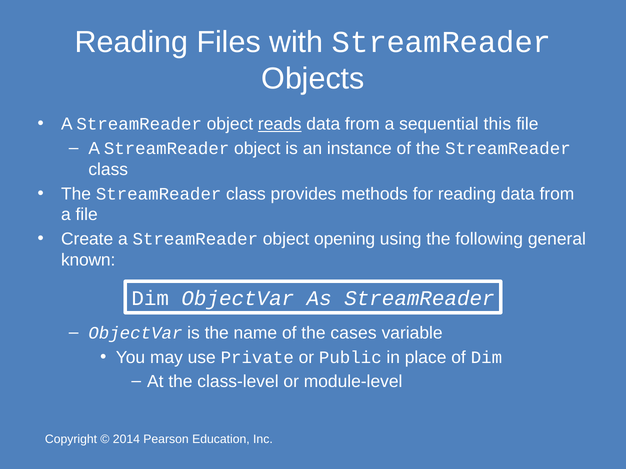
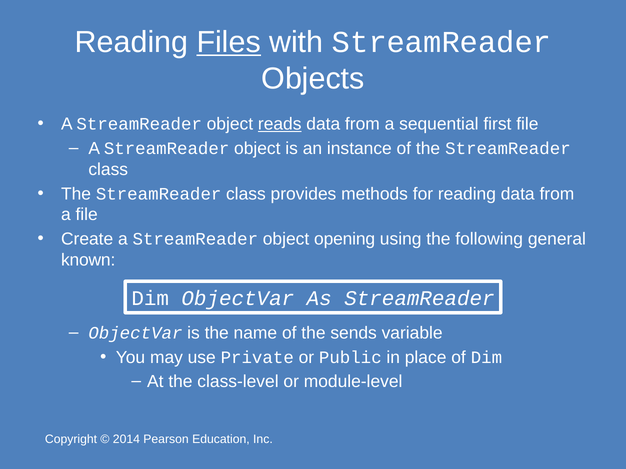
Files underline: none -> present (229, 42)
this: this -> first (497, 124)
cases: cases -> sends (354, 333)
